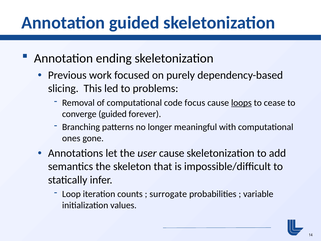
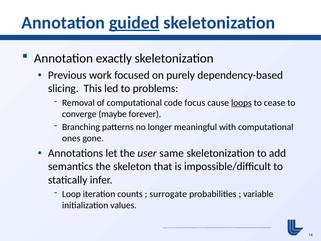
guided underline: none -> present (134, 23)
ending: ending -> exactly (114, 58)
converge guided: guided -> maybe (113, 114)
user cause: cause -> same (172, 153)
